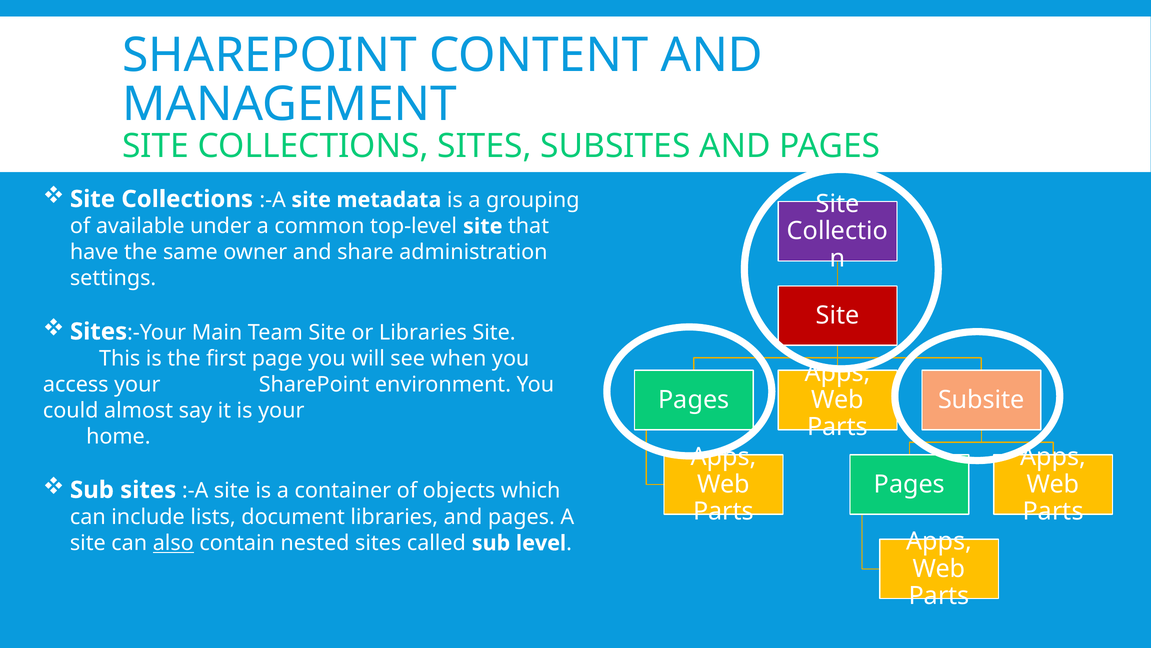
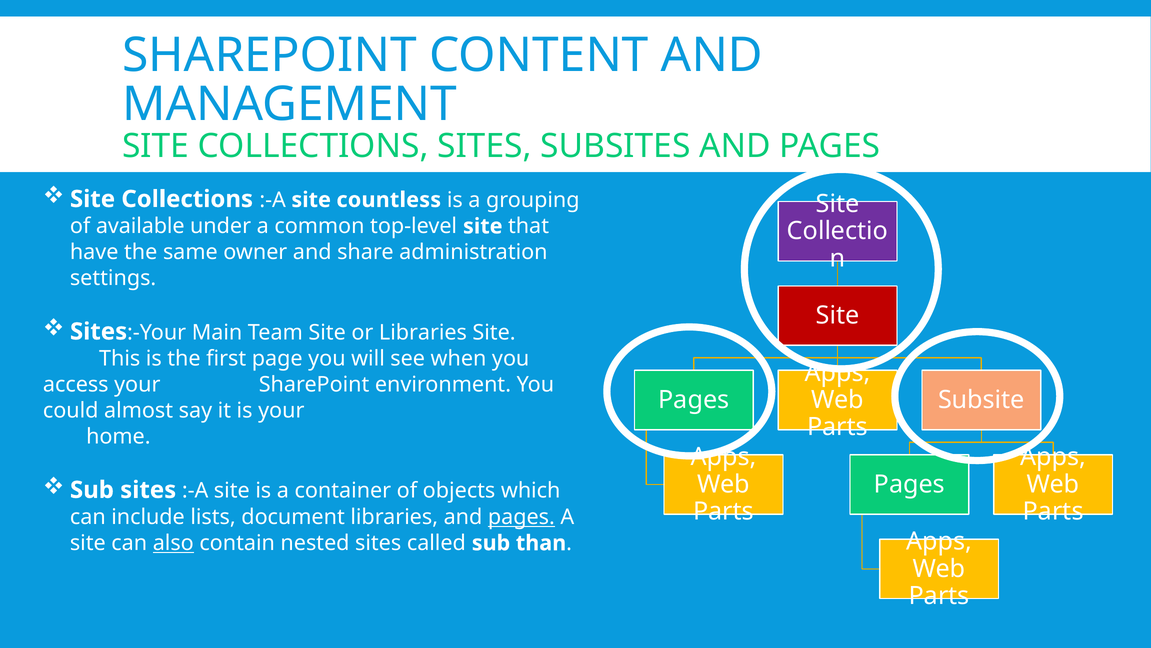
metadata: metadata -> countless (389, 200)
pages underline: none -> present (521, 517)
level: level -> than (541, 543)
